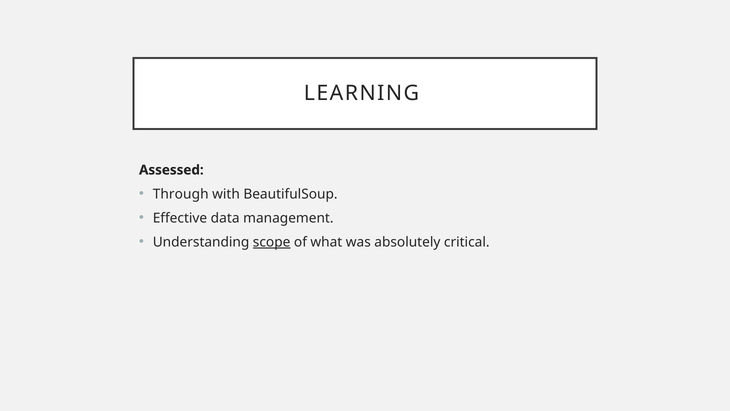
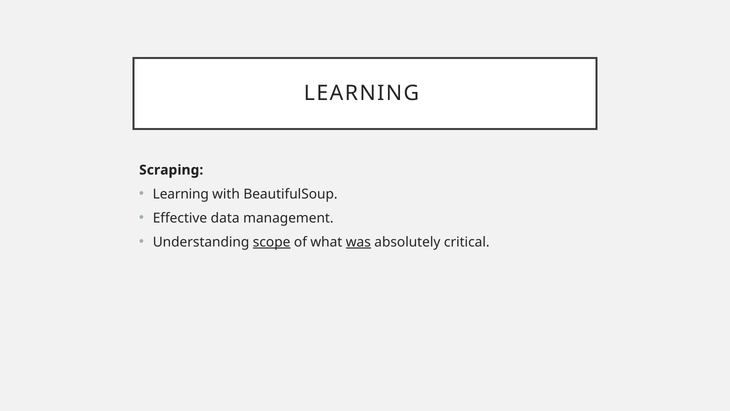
Assessed: Assessed -> Scraping (171, 170)
Through: Through -> Learning (181, 194)
was underline: none -> present (358, 242)
